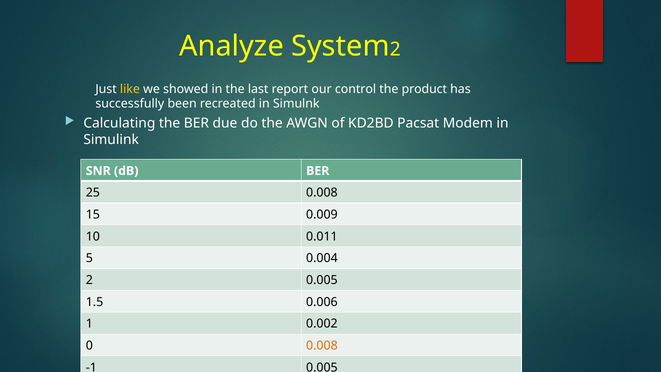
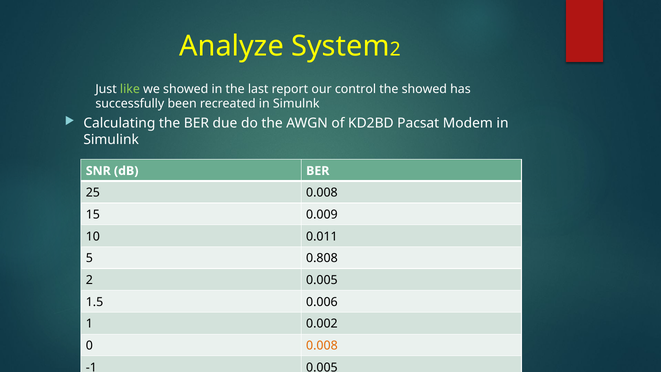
like colour: yellow -> light green (130, 89)
the product: product -> showed (424, 89)
0.004: 0.004 -> 0.808 (322, 258)
